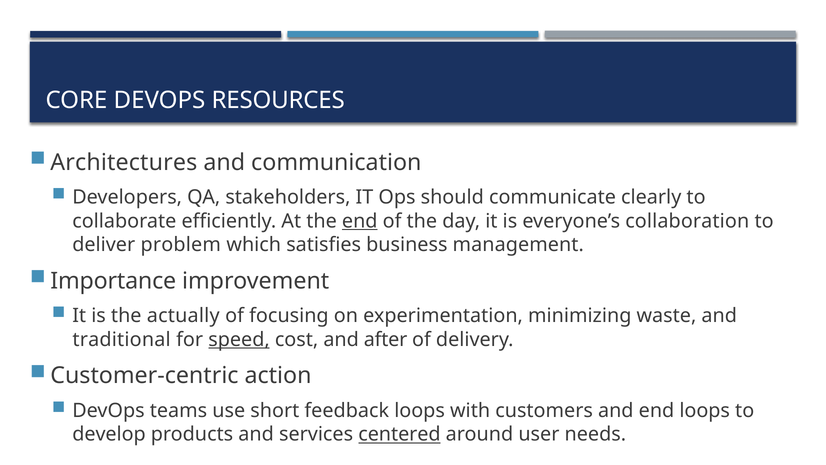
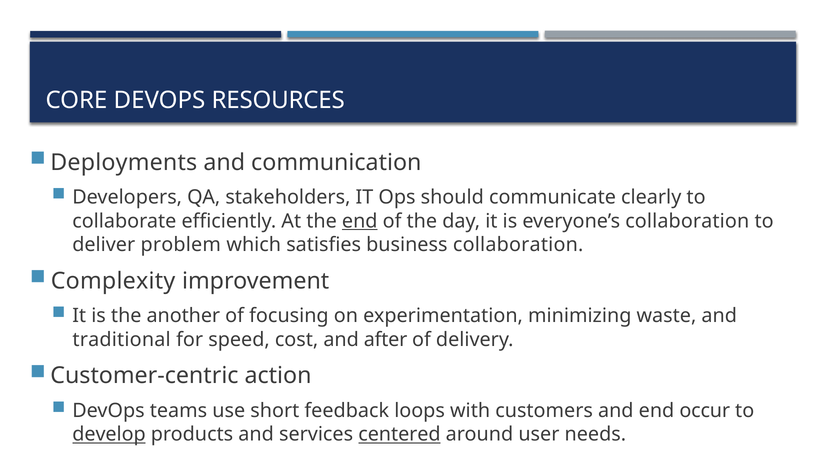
Architectures: Architectures -> Deployments (124, 162)
business management: management -> collaboration (518, 245)
Importance: Importance -> Complexity (113, 281)
actually: actually -> another (183, 316)
speed underline: present -> none (239, 339)
end loops: loops -> occur (705, 410)
develop underline: none -> present (109, 434)
